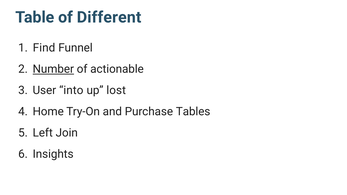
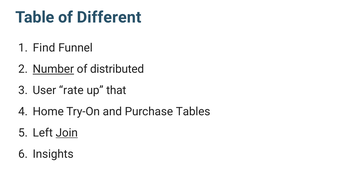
actionable: actionable -> distributed (117, 69)
into: into -> rate (71, 90)
lost: lost -> that (116, 90)
Join underline: none -> present (67, 133)
